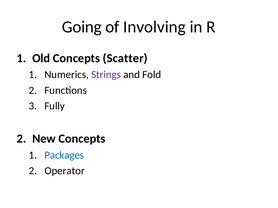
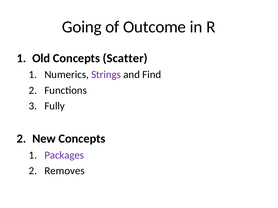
Involving: Involving -> Outcome (155, 27)
Fold: Fold -> Find (152, 75)
Packages colour: blue -> purple (64, 155)
Operator: Operator -> Removes (65, 171)
